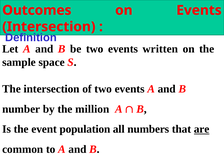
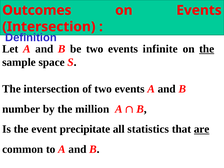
written: written -> infinite (160, 49)
the underline: none -> present (207, 49)
population: population -> precipitate (85, 129)
numbers: numbers -> statistics (148, 129)
